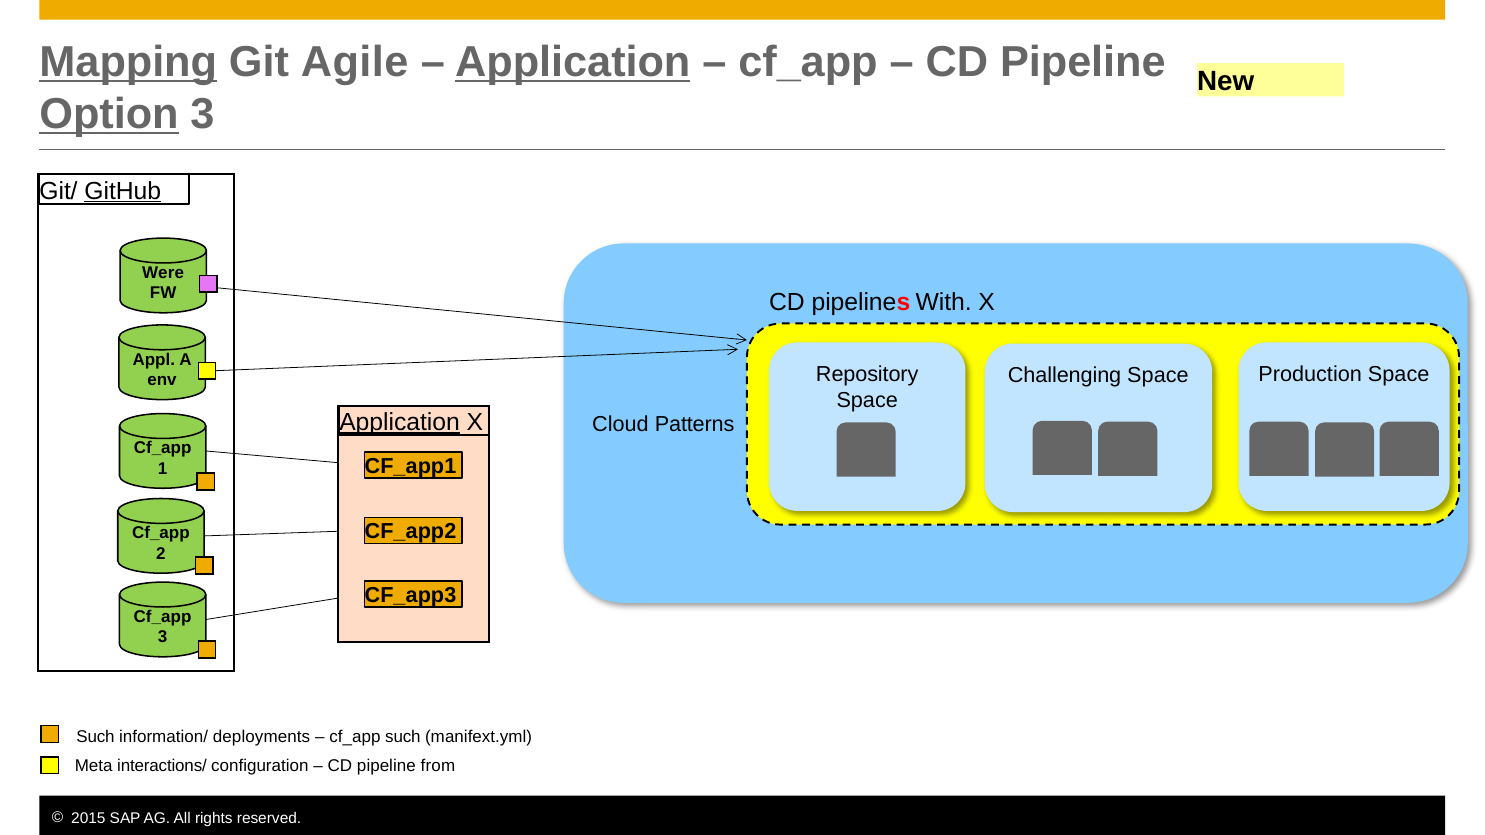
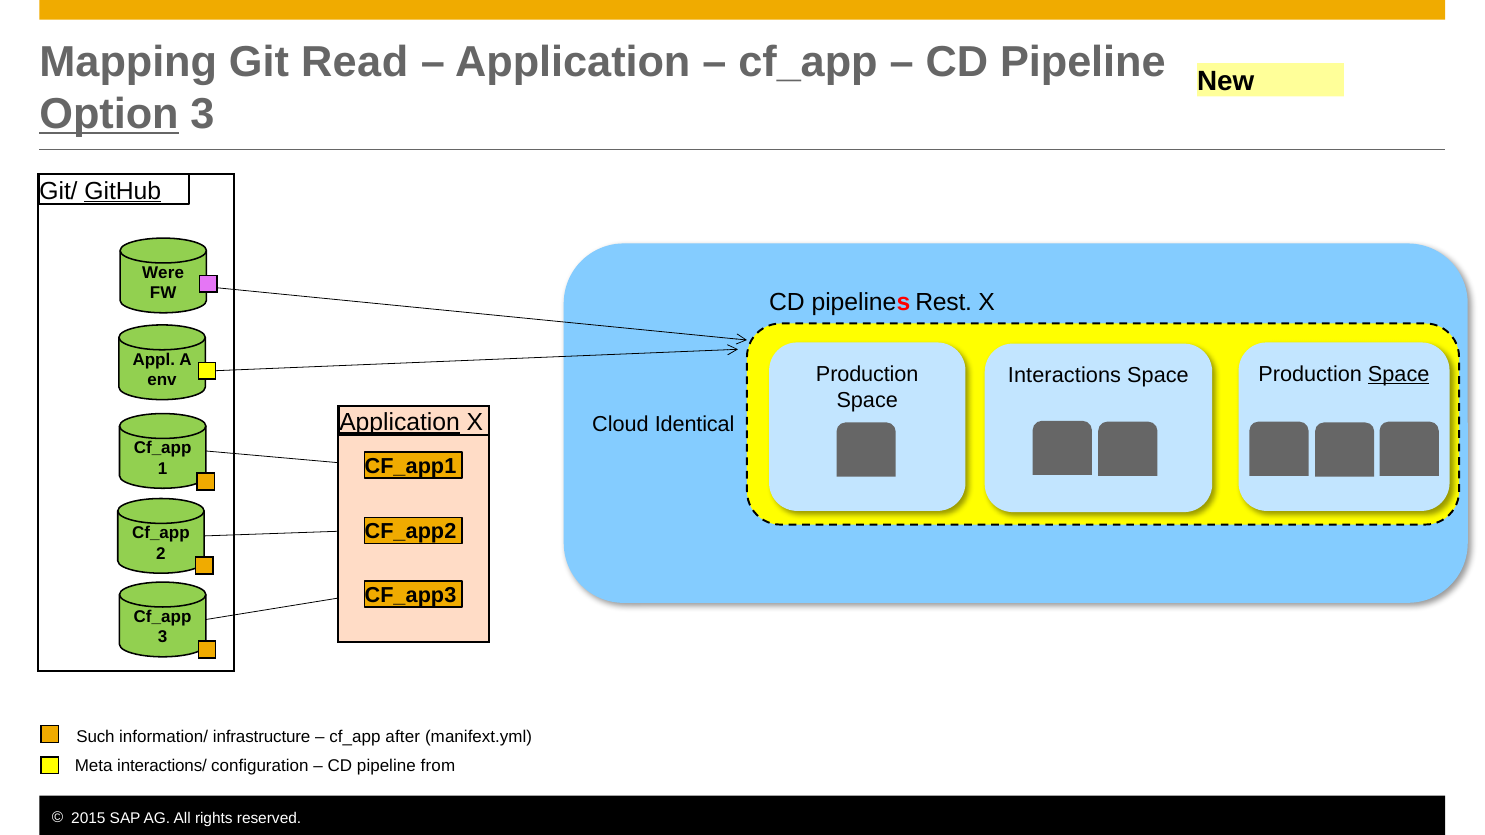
Mapping underline: present -> none (128, 62)
Agile: Agile -> Read (355, 62)
Application underline: present -> none (573, 62)
With: With -> Rest (944, 302)
Repository: Repository -> Production (867, 374)
Challenging: Challenging -> Interactions (1065, 375)
Space underline: none -> present (1399, 374)
Patterns: Patterns -> Identical (695, 425)
deployments: deployments -> infrastructure (262, 737)
cf_app such: such -> after (403, 737)
